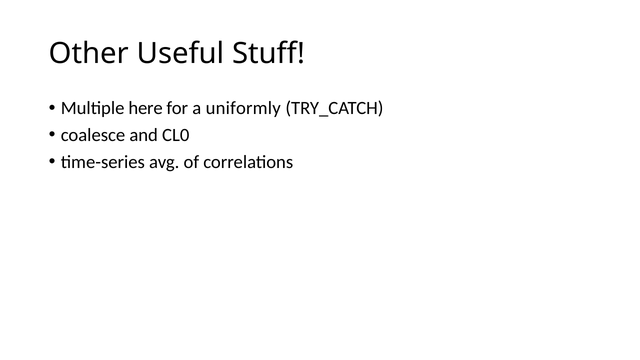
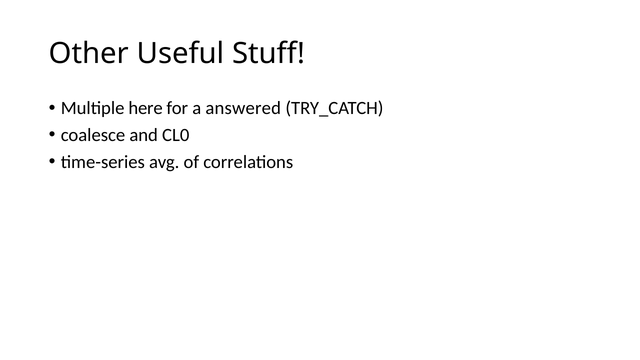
uniformly: uniformly -> answered (243, 108)
